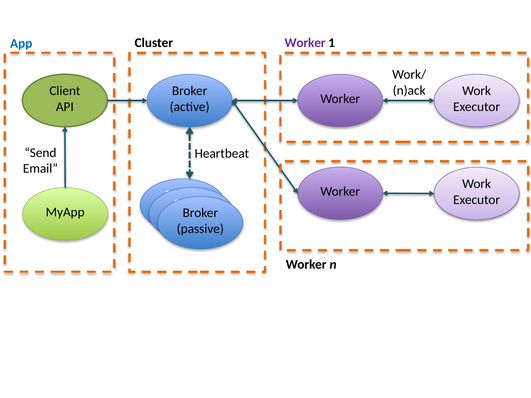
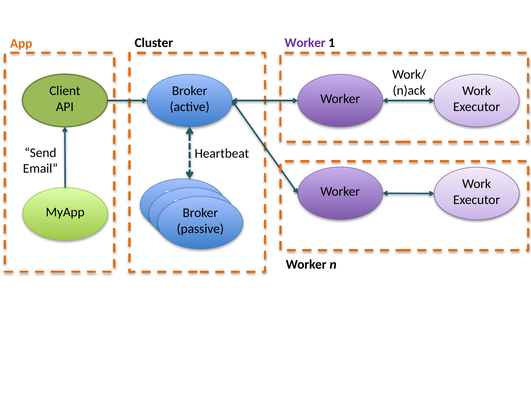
App colour: blue -> orange (21, 43)
